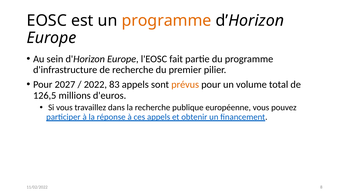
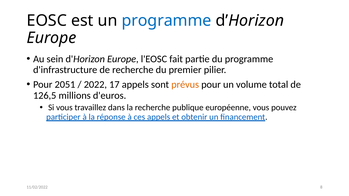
programme colour: orange -> blue (167, 21)
2027: 2027 -> 2051 (65, 85)
83: 83 -> 17 (114, 85)
